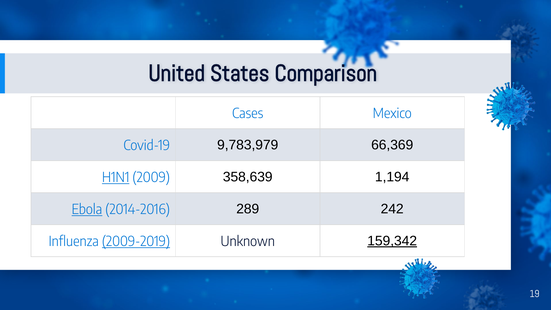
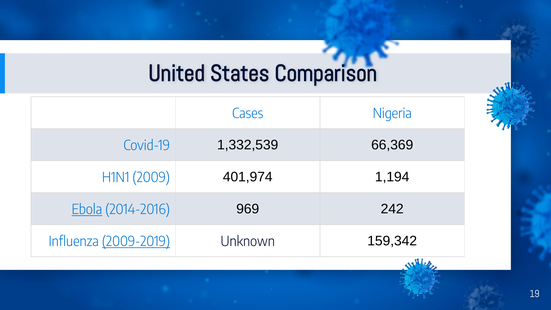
Mexico: Mexico -> Nigeria (392, 114)
9,783,979: 9,783,979 -> 1,332,539 (248, 145)
H1N1 underline: present -> none (116, 178)
358,639: 358,639 -> 401,974 (248, 177)
289: 289 -> 969 (248, 209)
159,342 underline: present -> none (392, 241)
